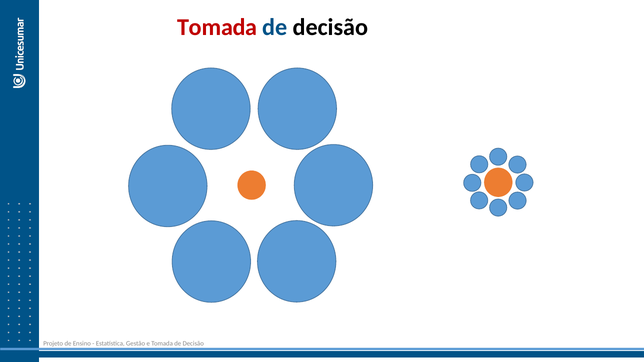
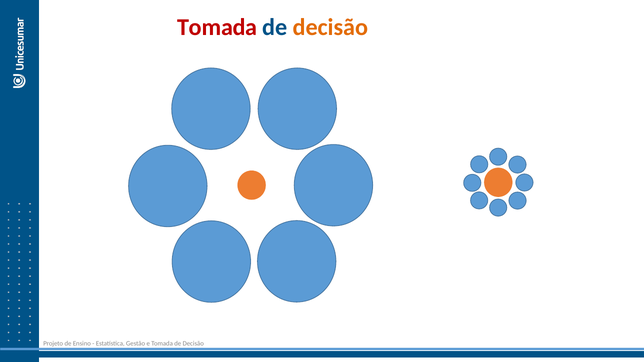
decisão colour: black -> orange (331, 27)
